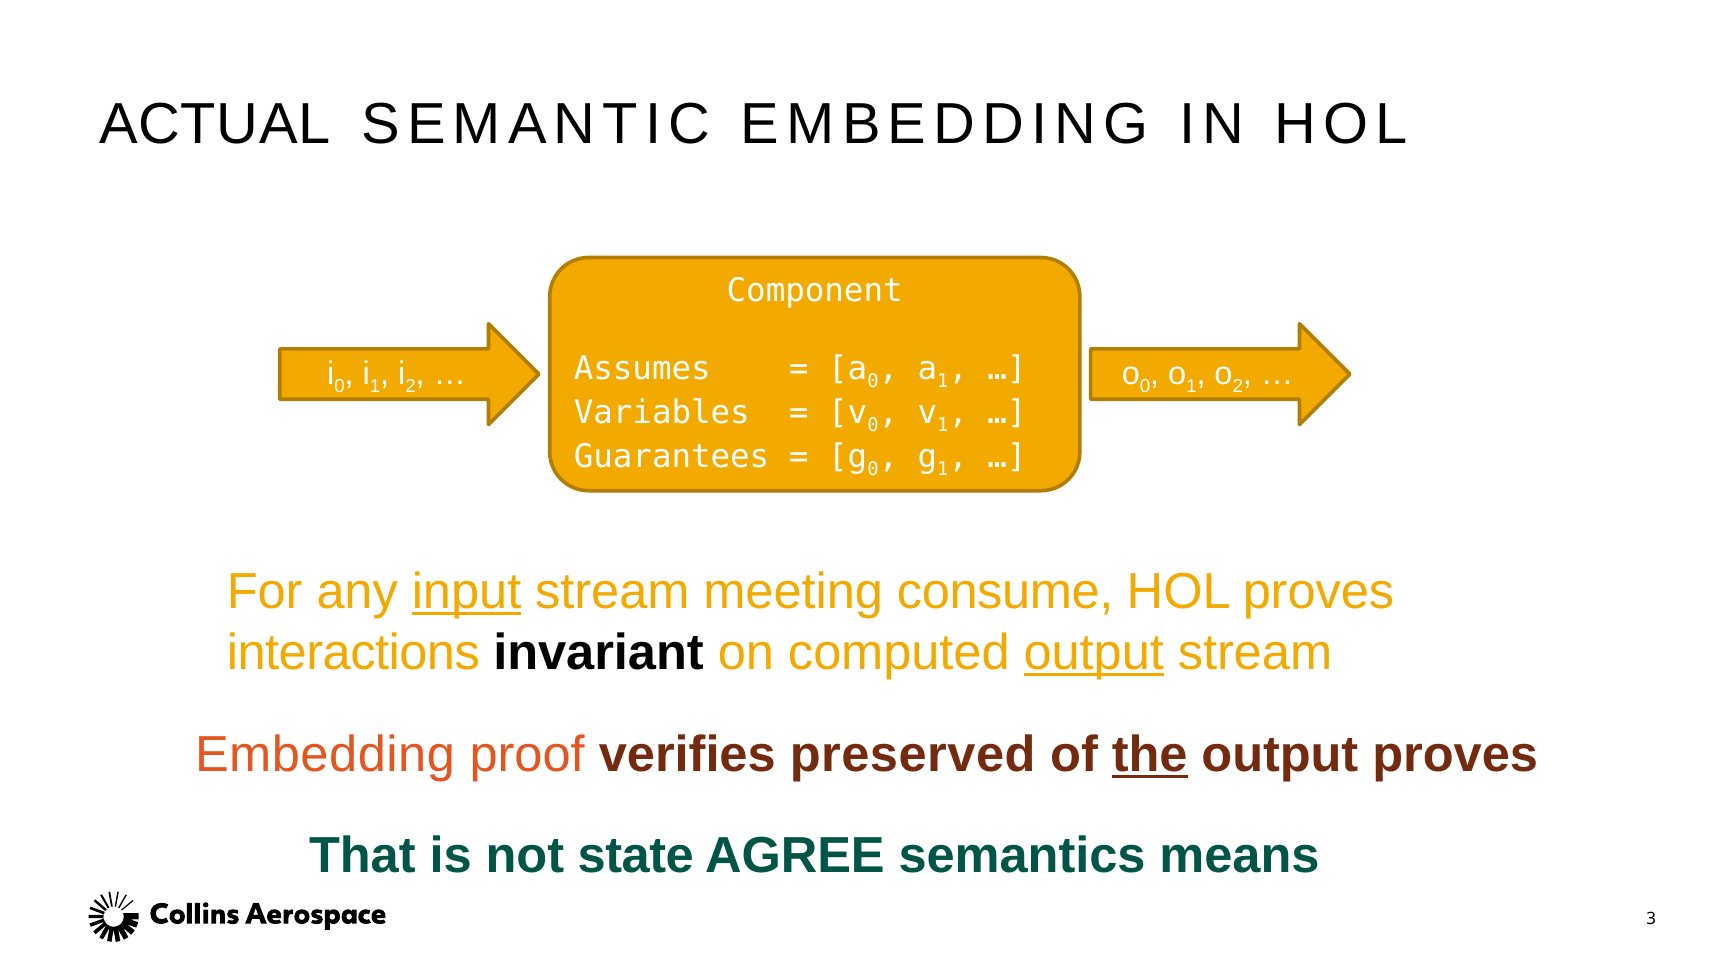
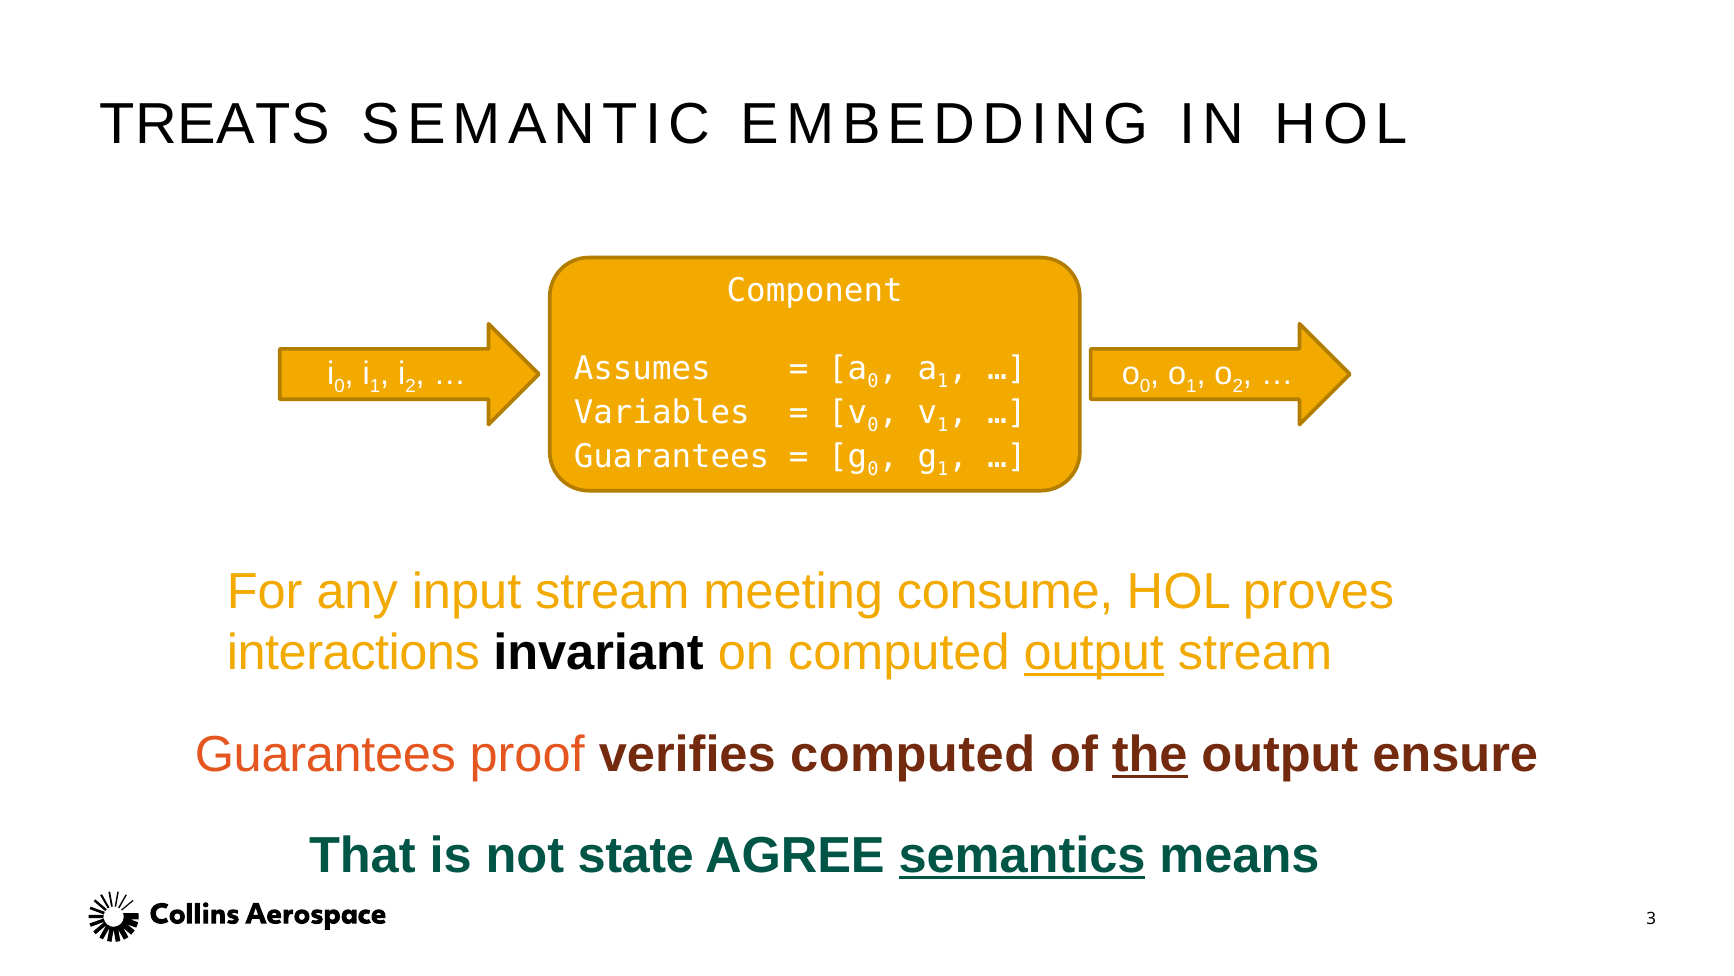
ACTUAL: ACTUAL -> TREATS (215, 124)
input underline: present -> none (467, 592)
Embedding: Embedding -> Guarantees (325, 755)
verifies preserved: preserved -> computed (913, 755)
output proves: proves -> ensure (1455, 755)
semantics underline: none -> present (1022, 855)
